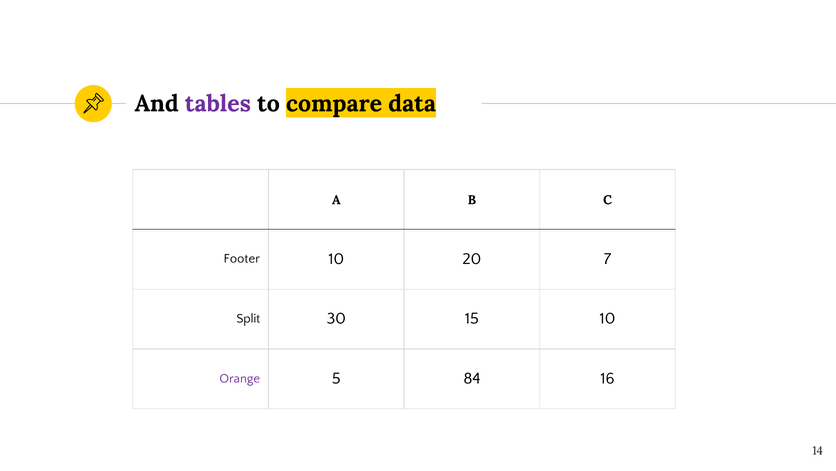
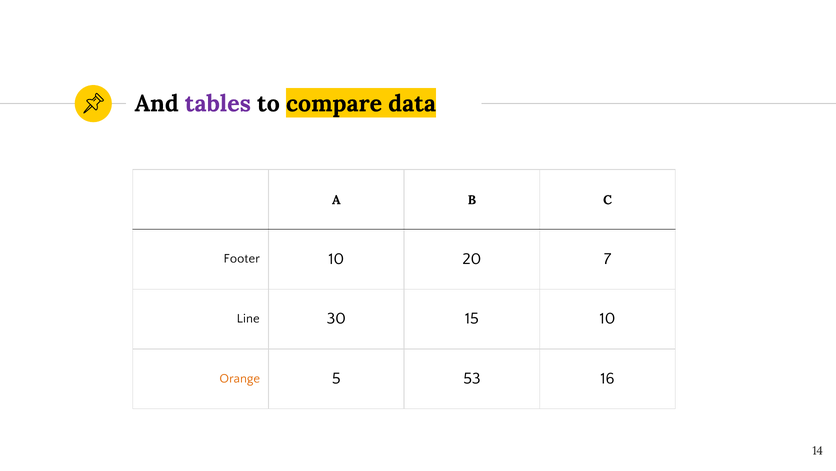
Split: Split -> Line (248, 318)
Orange colour: purple -> orange (240, 378)
84: 84 -> 53 (472, 378)
